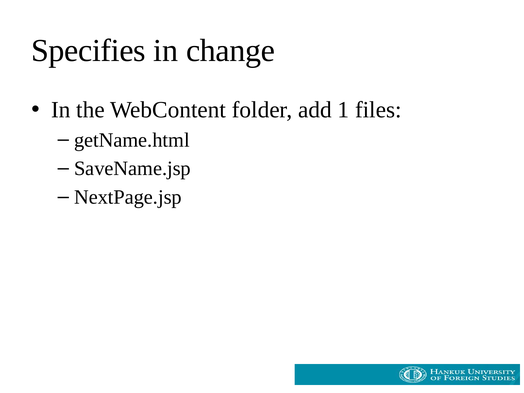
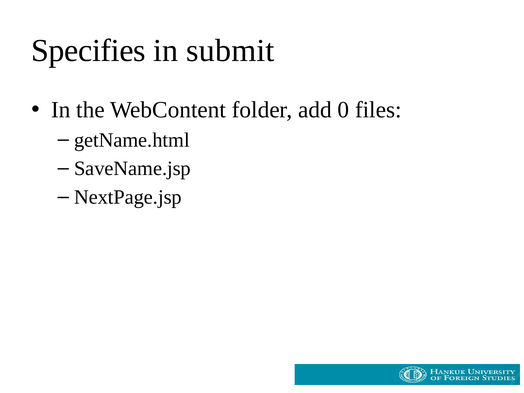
change: change -> submit (230, 51)
1: 1 -> 0 (343, 110)
